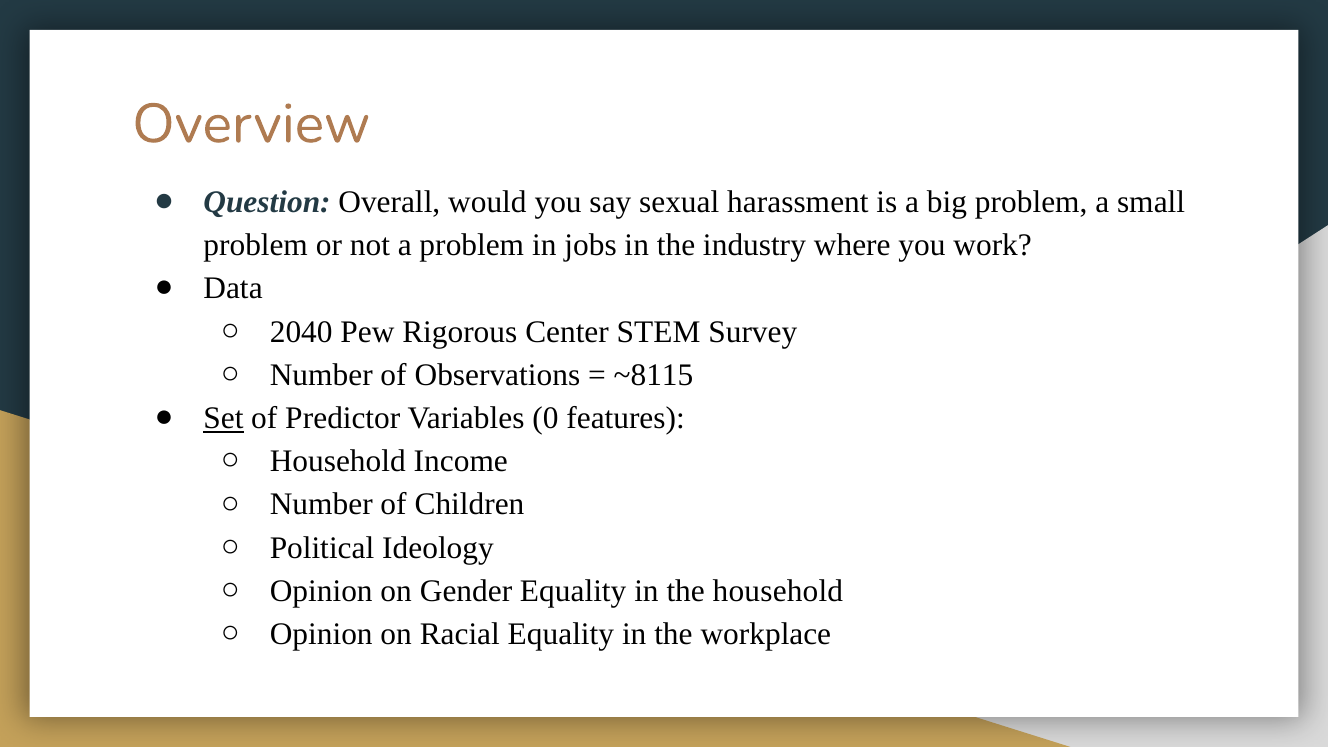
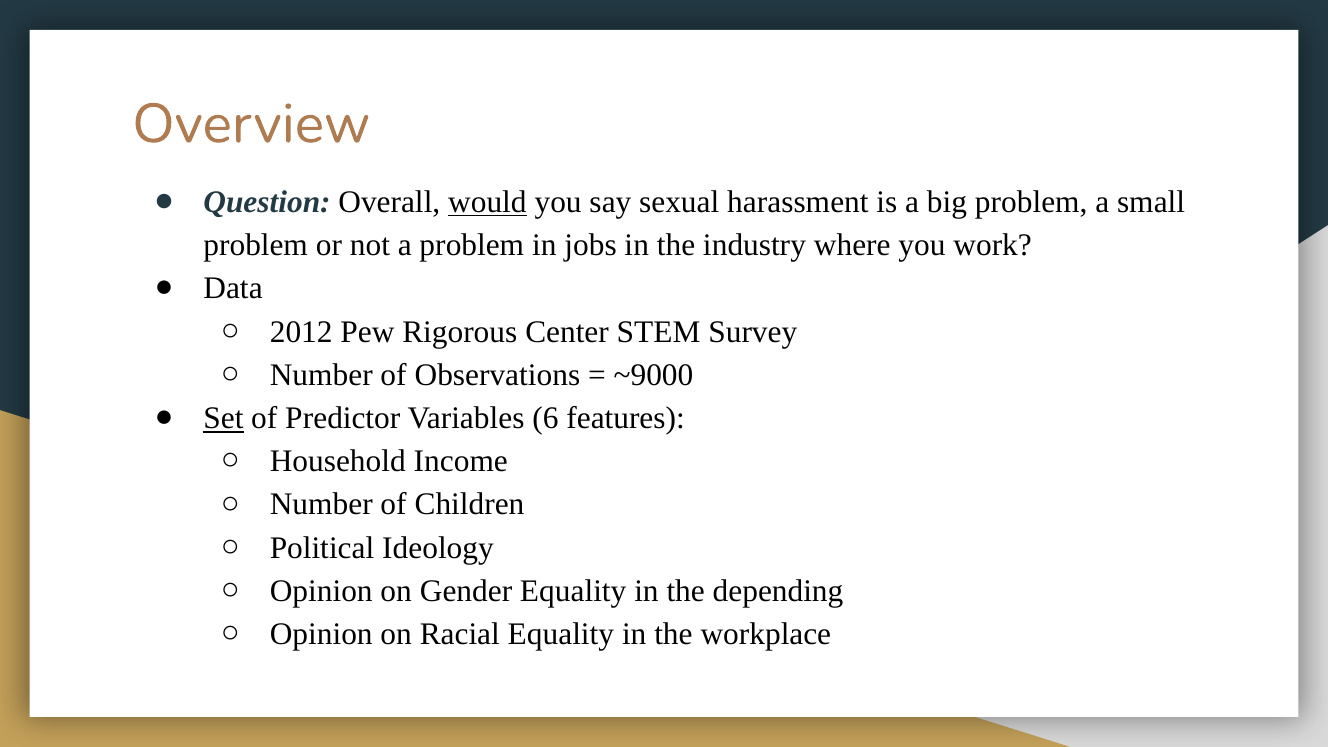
would underline: none -> present (487, 202)
2040: 2040 -> 2012 (301, 332)
~8115: ~8115 -> ~9000 (653, 375)
0: 0 -> 6 (545, 418)
the household: household -> depending (778, 591)
